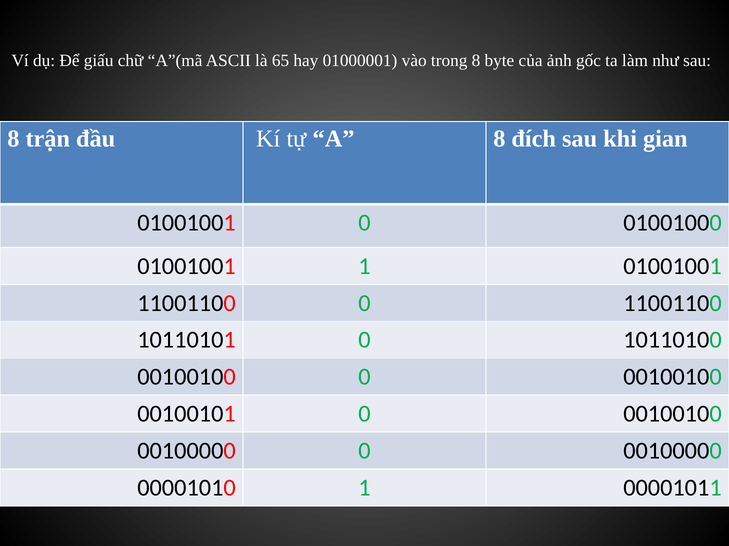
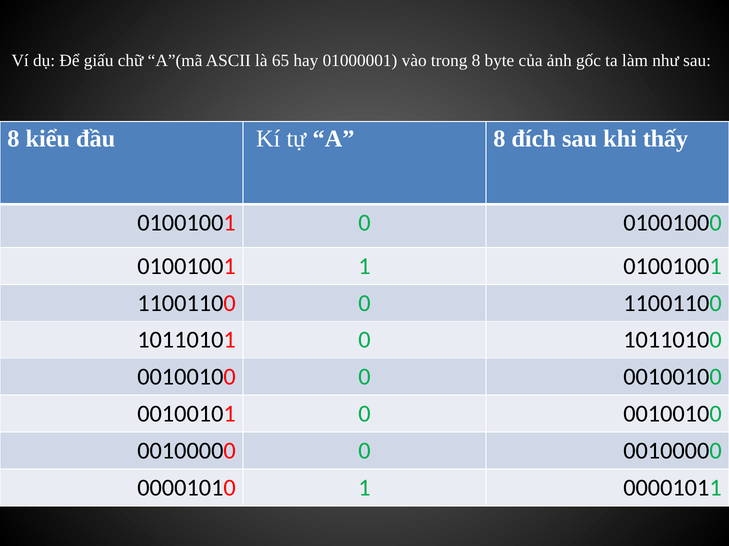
trận: trận -> kiểu (48, 139)
gian: gian -> thấy (665, 139)
